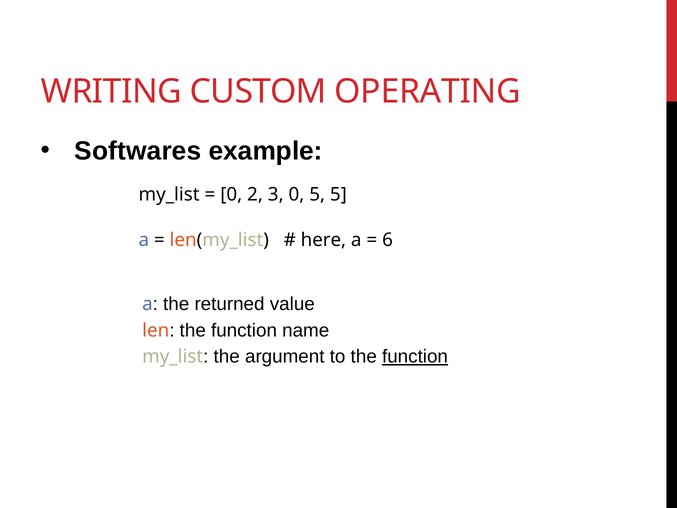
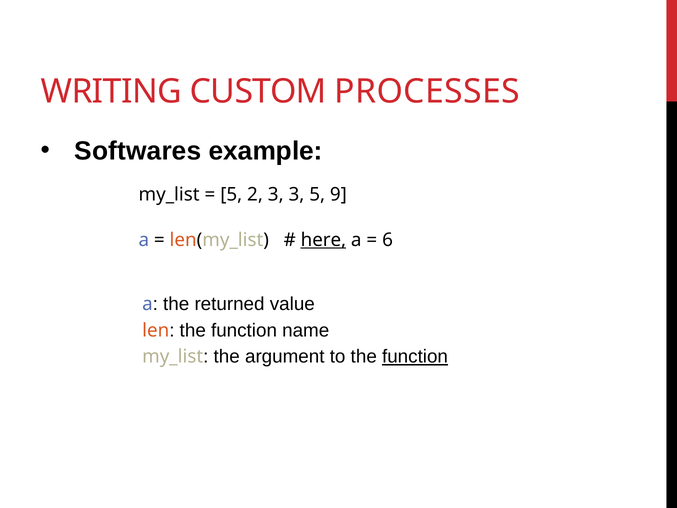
OPERATING: OPERATING -> PROCESSES (427, 91)
0: 0 -> 5 (231, 195)
3 0: 0 -> 3 (296, 195)
5 5: 5 -> 9 (338, 195)
here underline: none -> present (323, 240)
